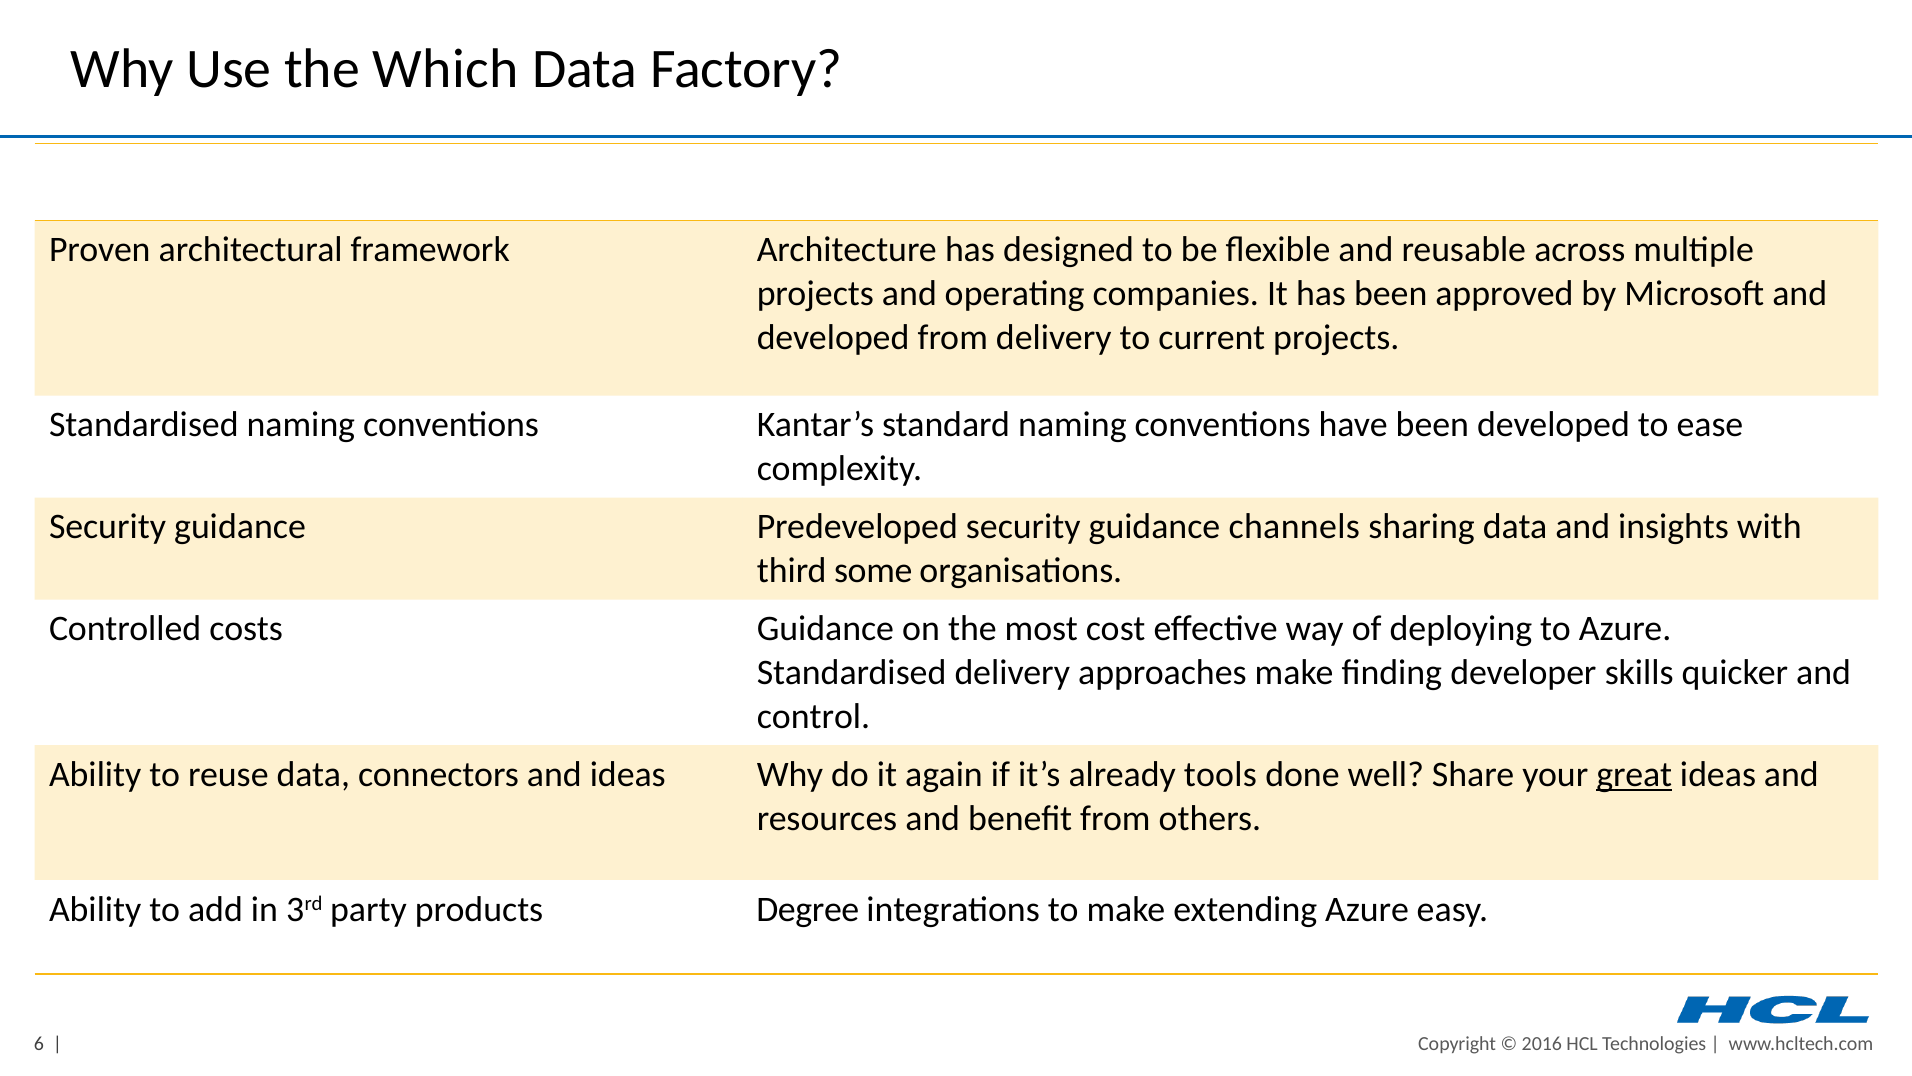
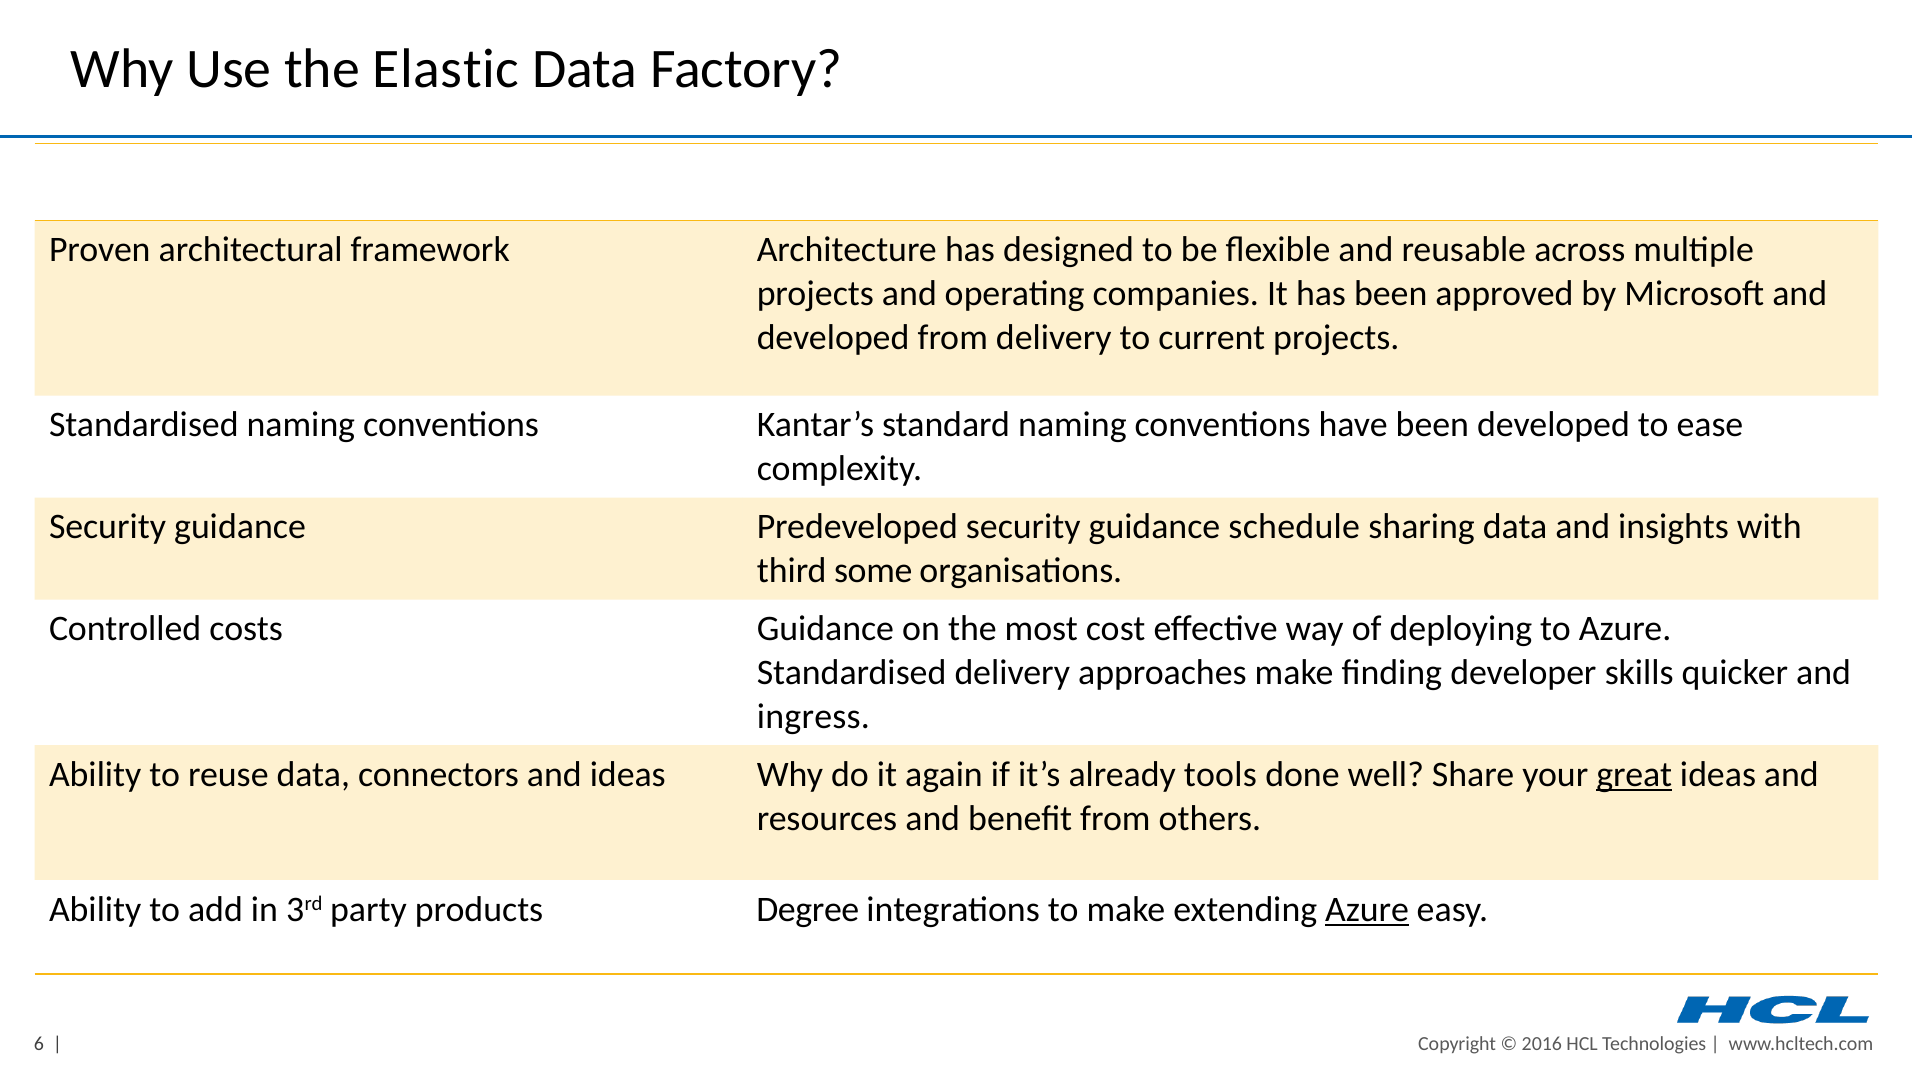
Which: Which -> Elastic (446, 69)
channels: channels -> schedule (1294, 527)
control: control -> ingress (813, 716)
Azure underline: none -> present (1367, 909)
